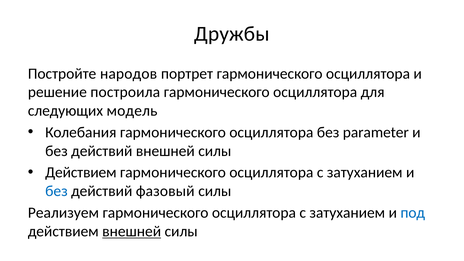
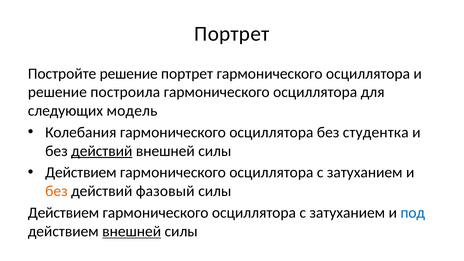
Дружбы: Дружбы -> Портрет (232, 34)
Постройте народов: народов -> решение (129, 74)
parameter: parameter -> студентка (376, 132)
действий underline: none -> present (102, 151)
без colour: blue -> orange (56, 191)
Реализуем: Реализуем -> Действием (64, 213)
